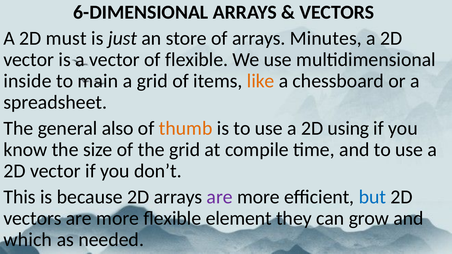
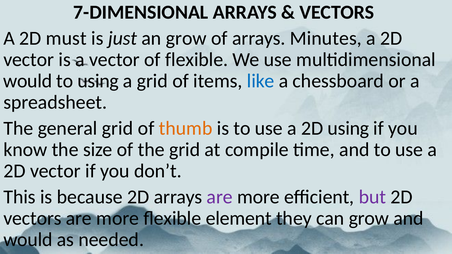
6-DIMENSIONAL: 6-DIMENSIONAL -> 7-DIMENSIONAL (141, 12)
an store: store -> grow (186, 38)
inside: inside -> would (28, 81)
to main: main -> using (98, 81)
like colour: orange -> blue (261, 81)
general also: also -> grid (118, 128)
but colour: blue -> purple (372, 197)
which: which -> would (28, 240)
